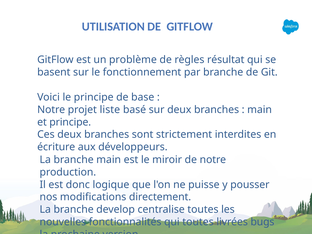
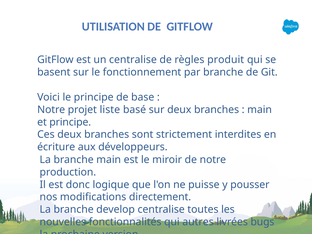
un problème: problème -> centralise (133, 60)
résultat: résultat -> produit (226, 60)
qui toutes: toutes -> autres (198, 222)
